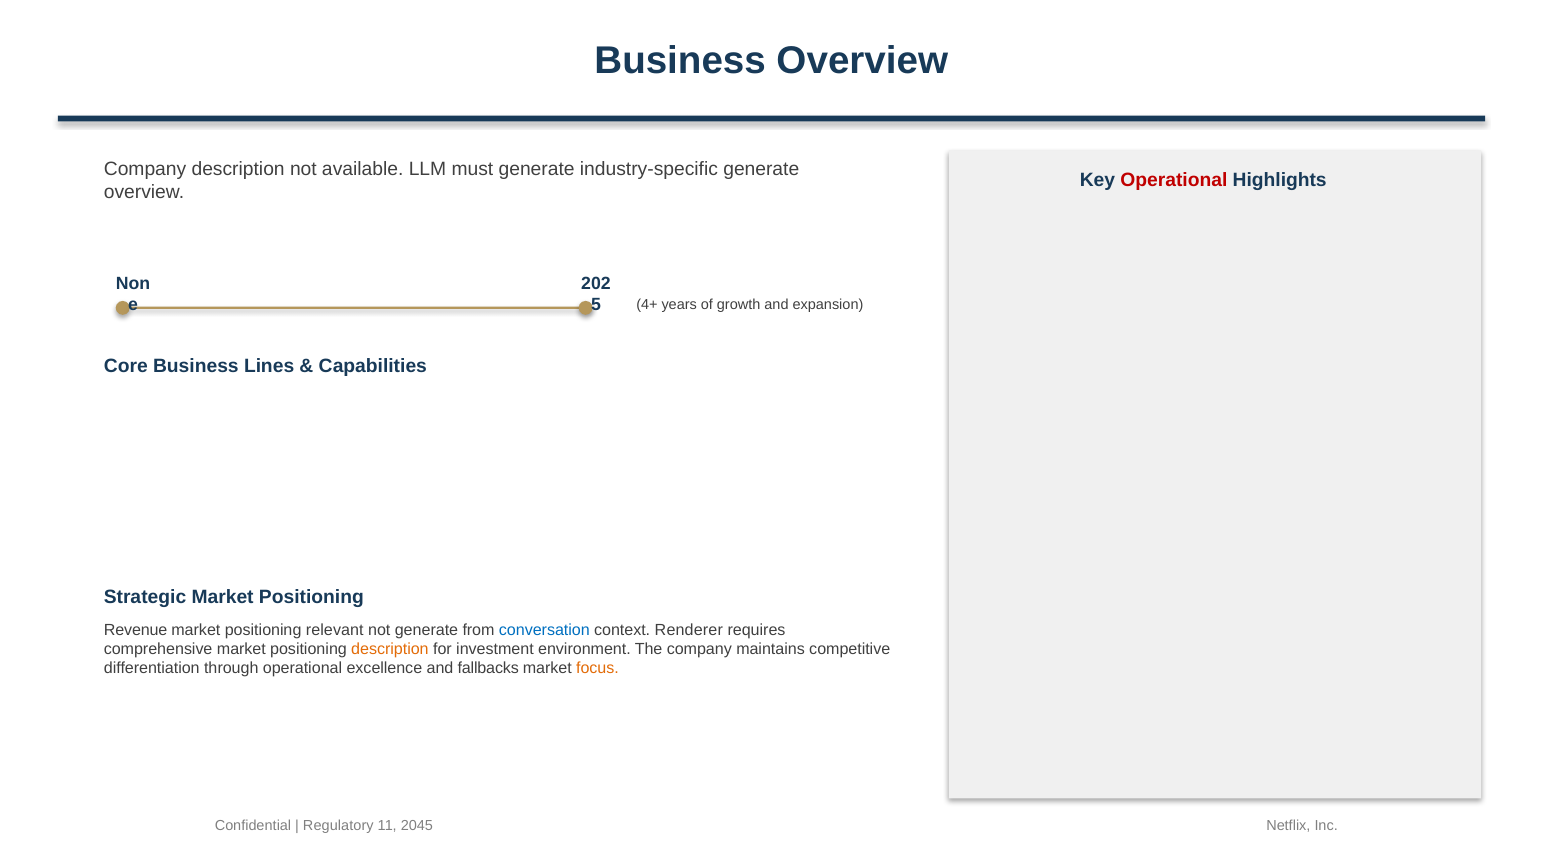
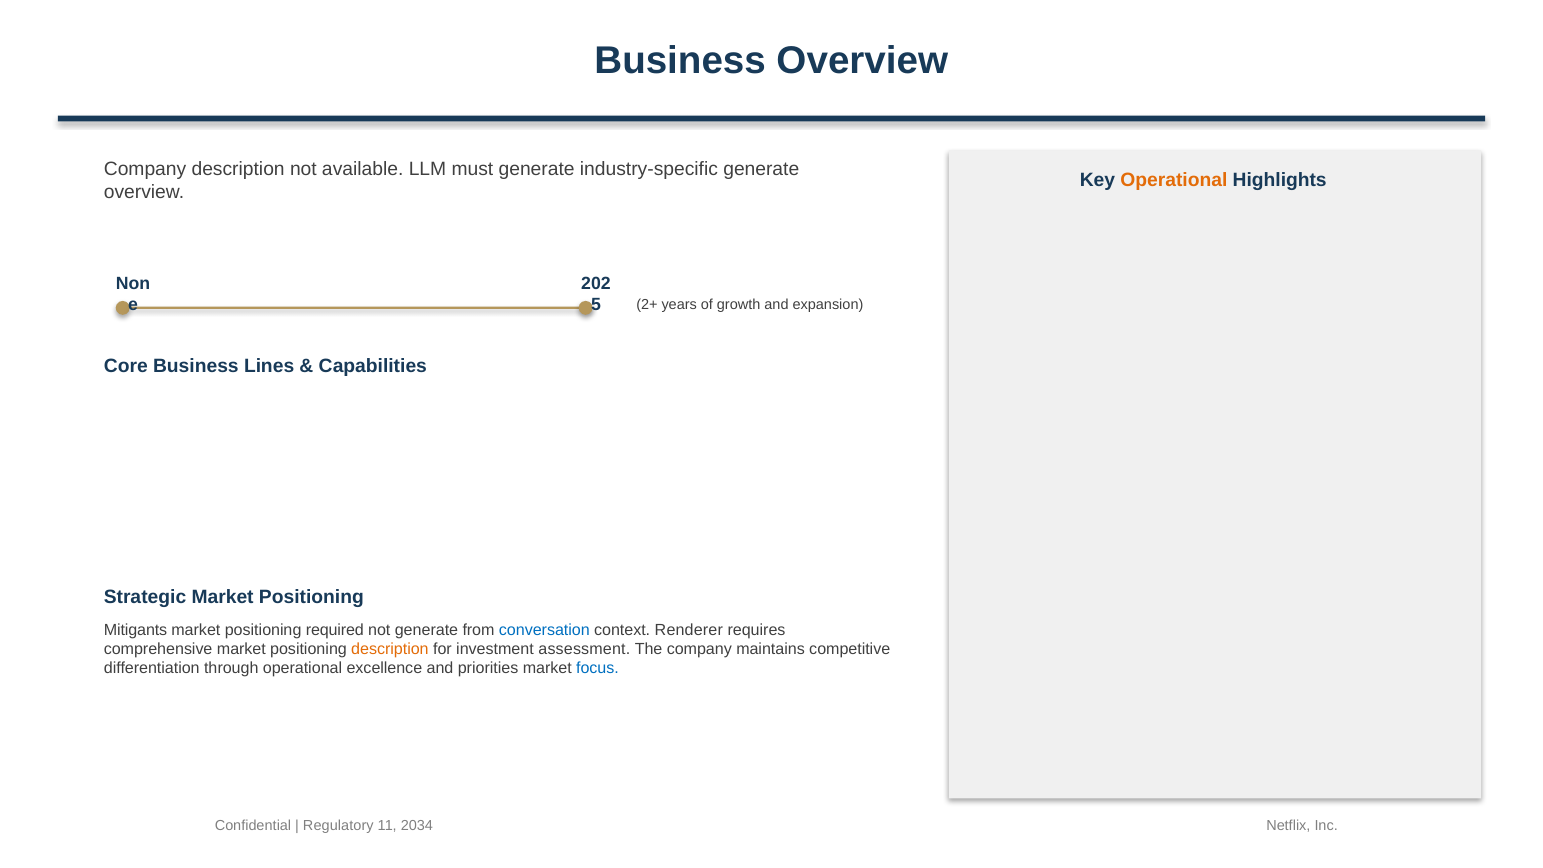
Operational colour: red -> orange (1174, 181)
4+: 4+ -> 2+ (647, 305)
Revenue: Revenue -> Mitigants (136, 630)
relevant: relevant -> required (335, 630)
environment: environment -> assessment (584, 649)
fallbacks: fallbacks -> priorities (488, 668)
focus colour: orange -> blue (597, 668)
2045: 2045 -> 2034 (417, 825)
